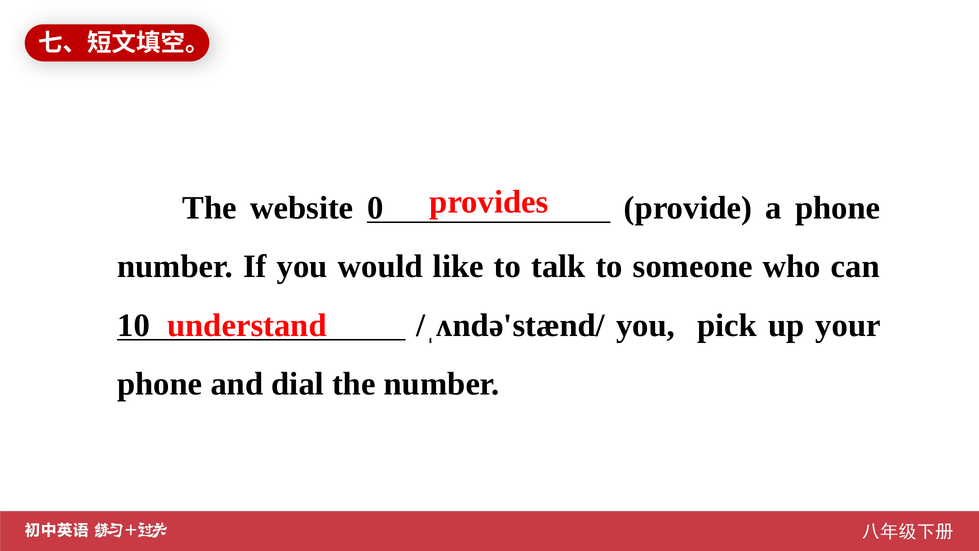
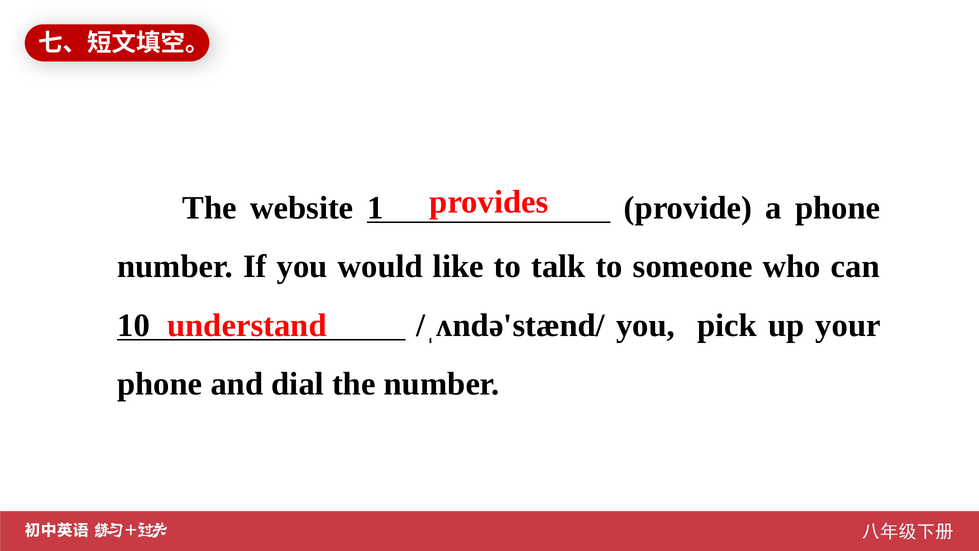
0: 0 -> 1 (375, 208)
